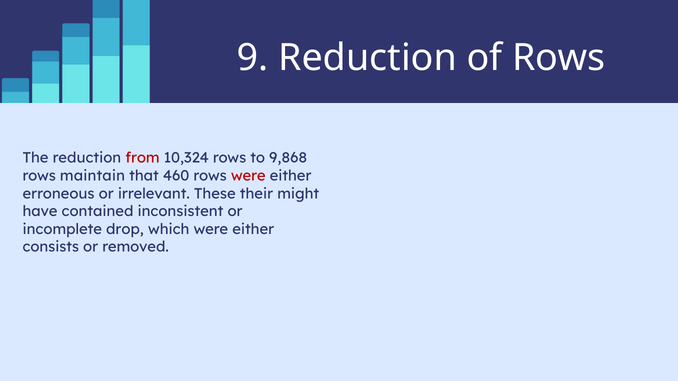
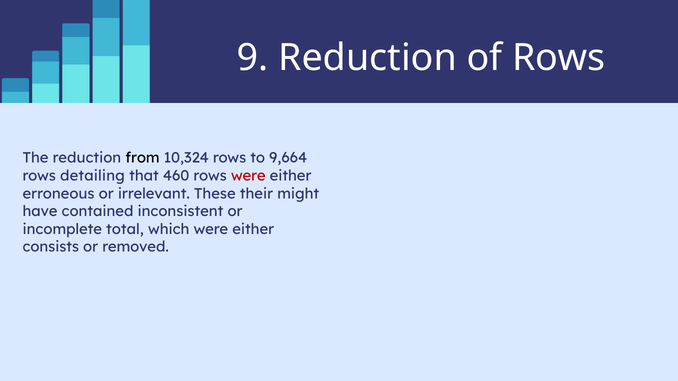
from colour: red -> black (142, 158)
9,868: 9,868 -> 9,664 (288, 158)
maintain: maintain -> detailing (92, 176)
drop: drop -> total (125, 229)
